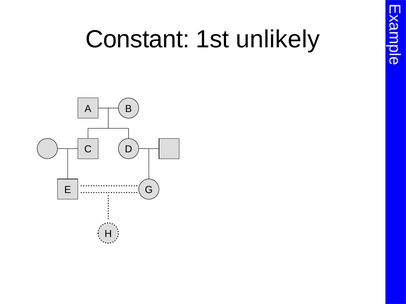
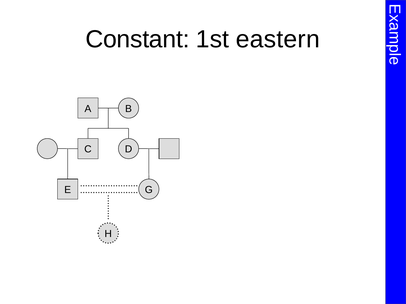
unlikely: unlikely -> eastern (278, 39)
